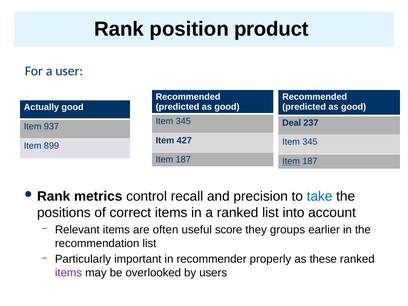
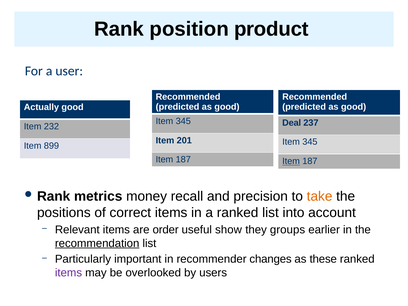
937: 937 -> 232 (51, 126)
427: 427 -> 201 (184, 140)
control: control -> money (147, 196)
take colour: blue -> orange (320, 196)
often: often -> order (166, 230)
score: score -> show (229, 230)
recommendation underline: none -> present (97, 243)
properly: properly -> changes (271, 259)
